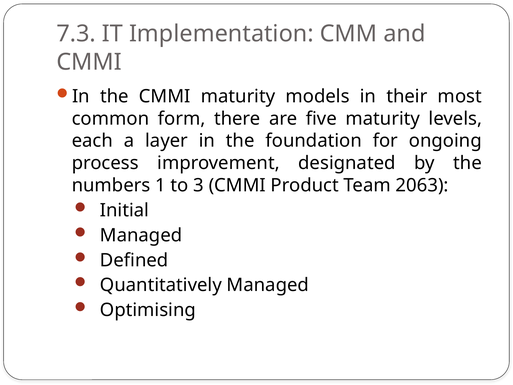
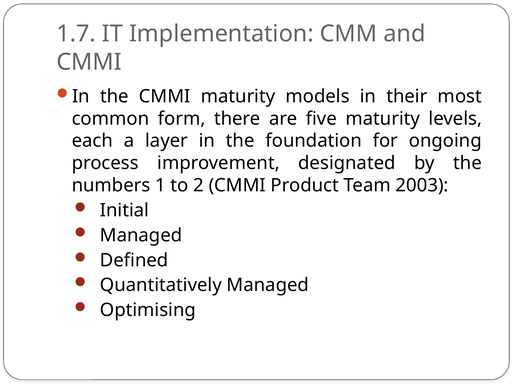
7.3: 7.3 -> 1.7 (76, 34)
3: 3 -> 2 (199, 185)
2063: 2063 -> 2003 (422, 185)
